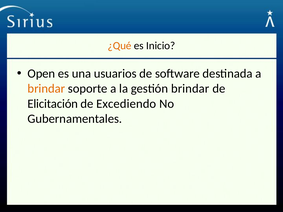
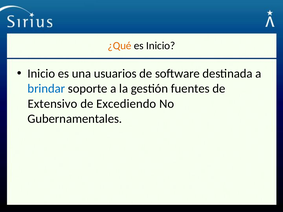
Open: Open -> Inicio (41, 74)
brindar colour: orange -> blue (46, 89)
gestión brindar: brindar -> fuentes (190, 89)
Elicitación: Elicitación -> Extensivo (53, 104)
